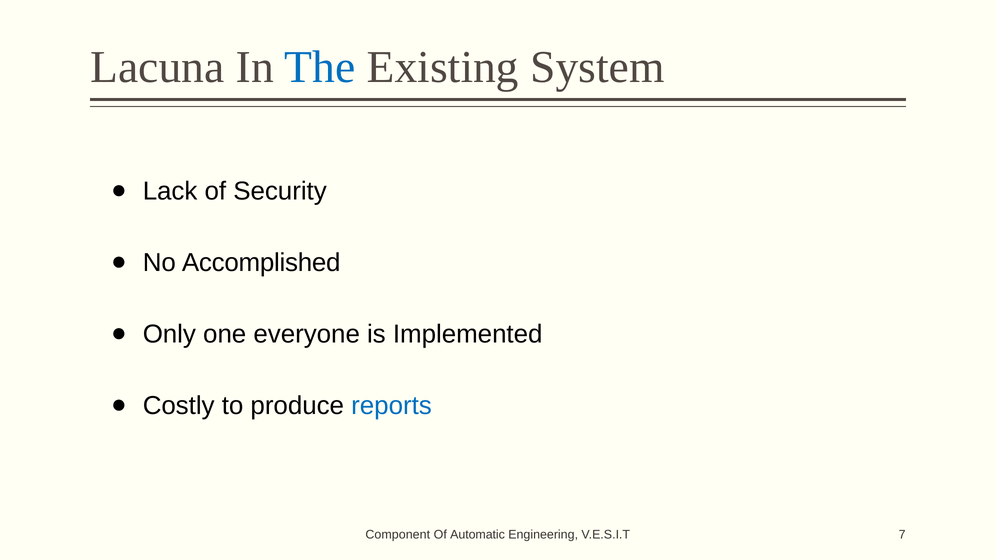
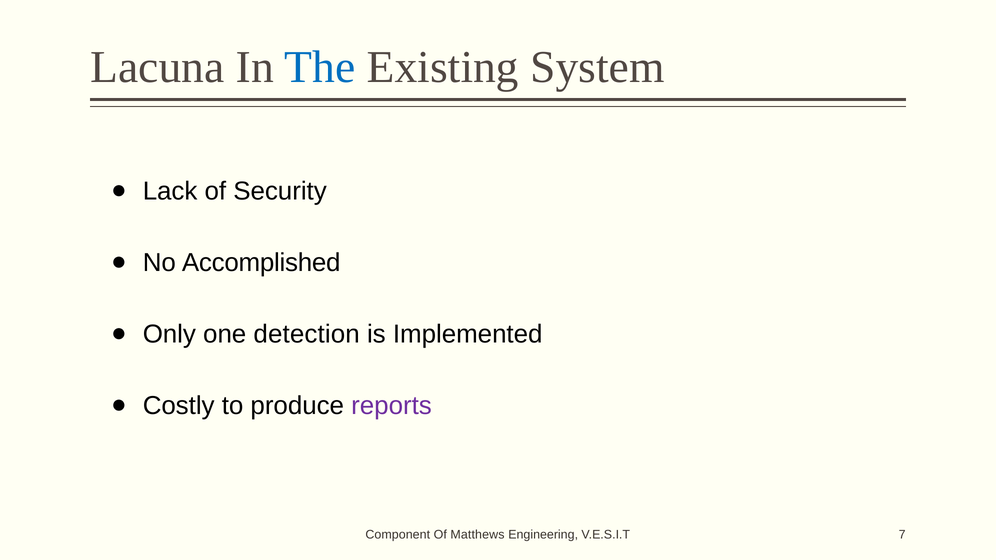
everyone: everyone -> detection (307, 334)
reports colour: blue -> purple (391, 406)
Automatic: Automatic -> Matthews (477, 535)
